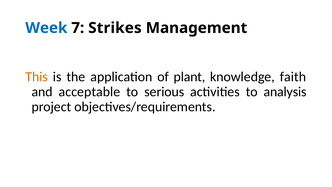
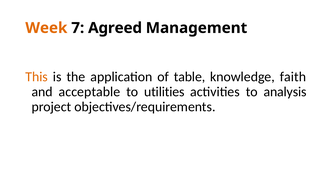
Week colour: blue -> orange (46, 28)
Strikes: Strikes -> Agreed (115, 28)
plant: plant -> table (190, 77)
serious: serious -> utilities (164, 92)
